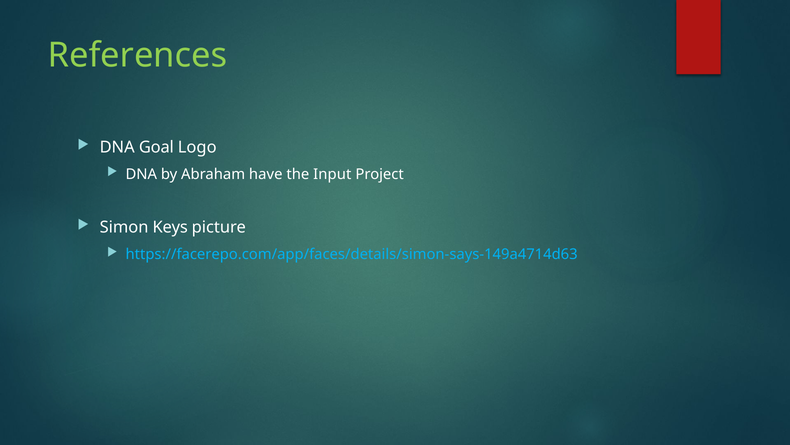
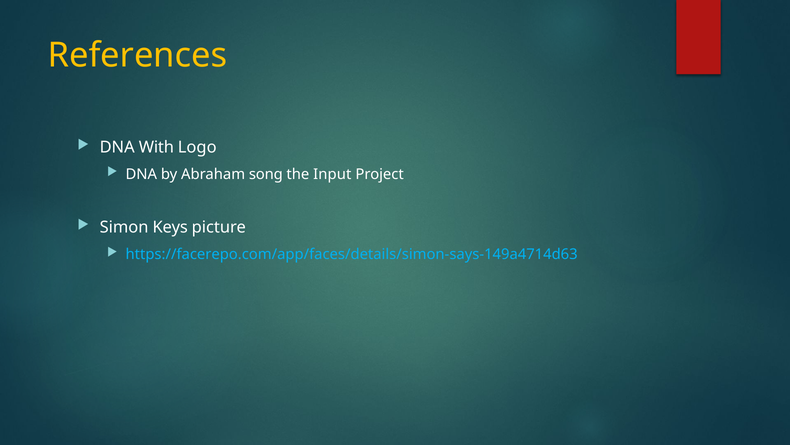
References colour: light green -> yellow (138, 55)
Goal: Goal -> With (156, 147)
have: have -> song (266, 174)
